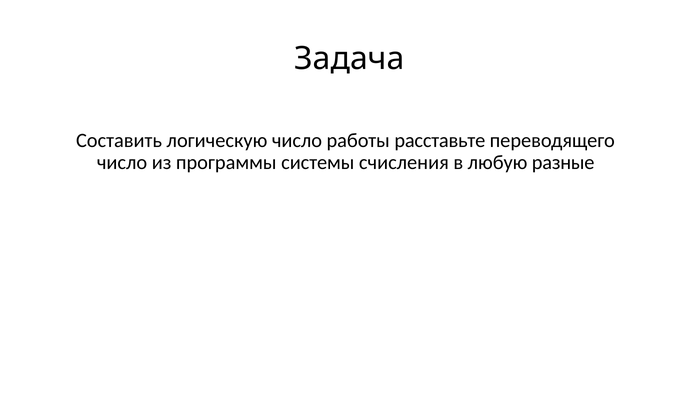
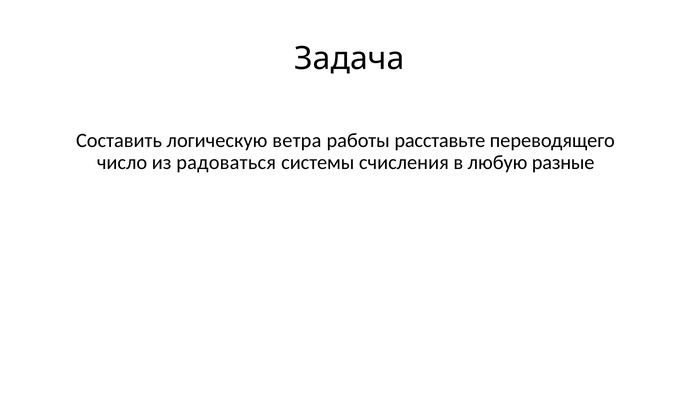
логическую число: число -> ветра (297, 140)
программы: программы -> радоваться (226, 162)
